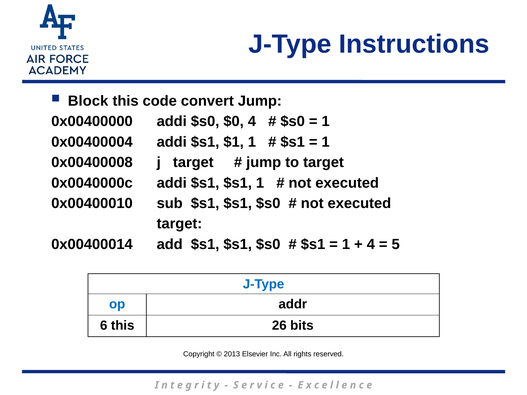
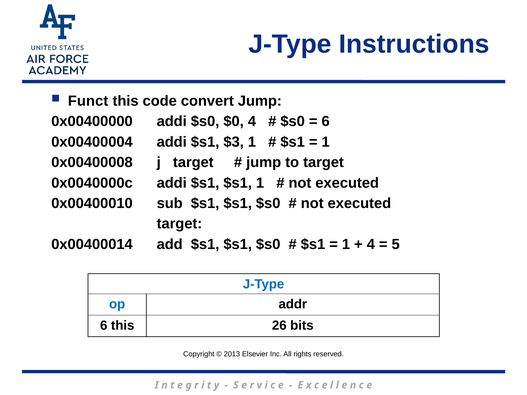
Block: Block -> Funct (88, 101)
1: 1 -> 6 (326, 121)
$1: $1 -> $3 (234, 142)
